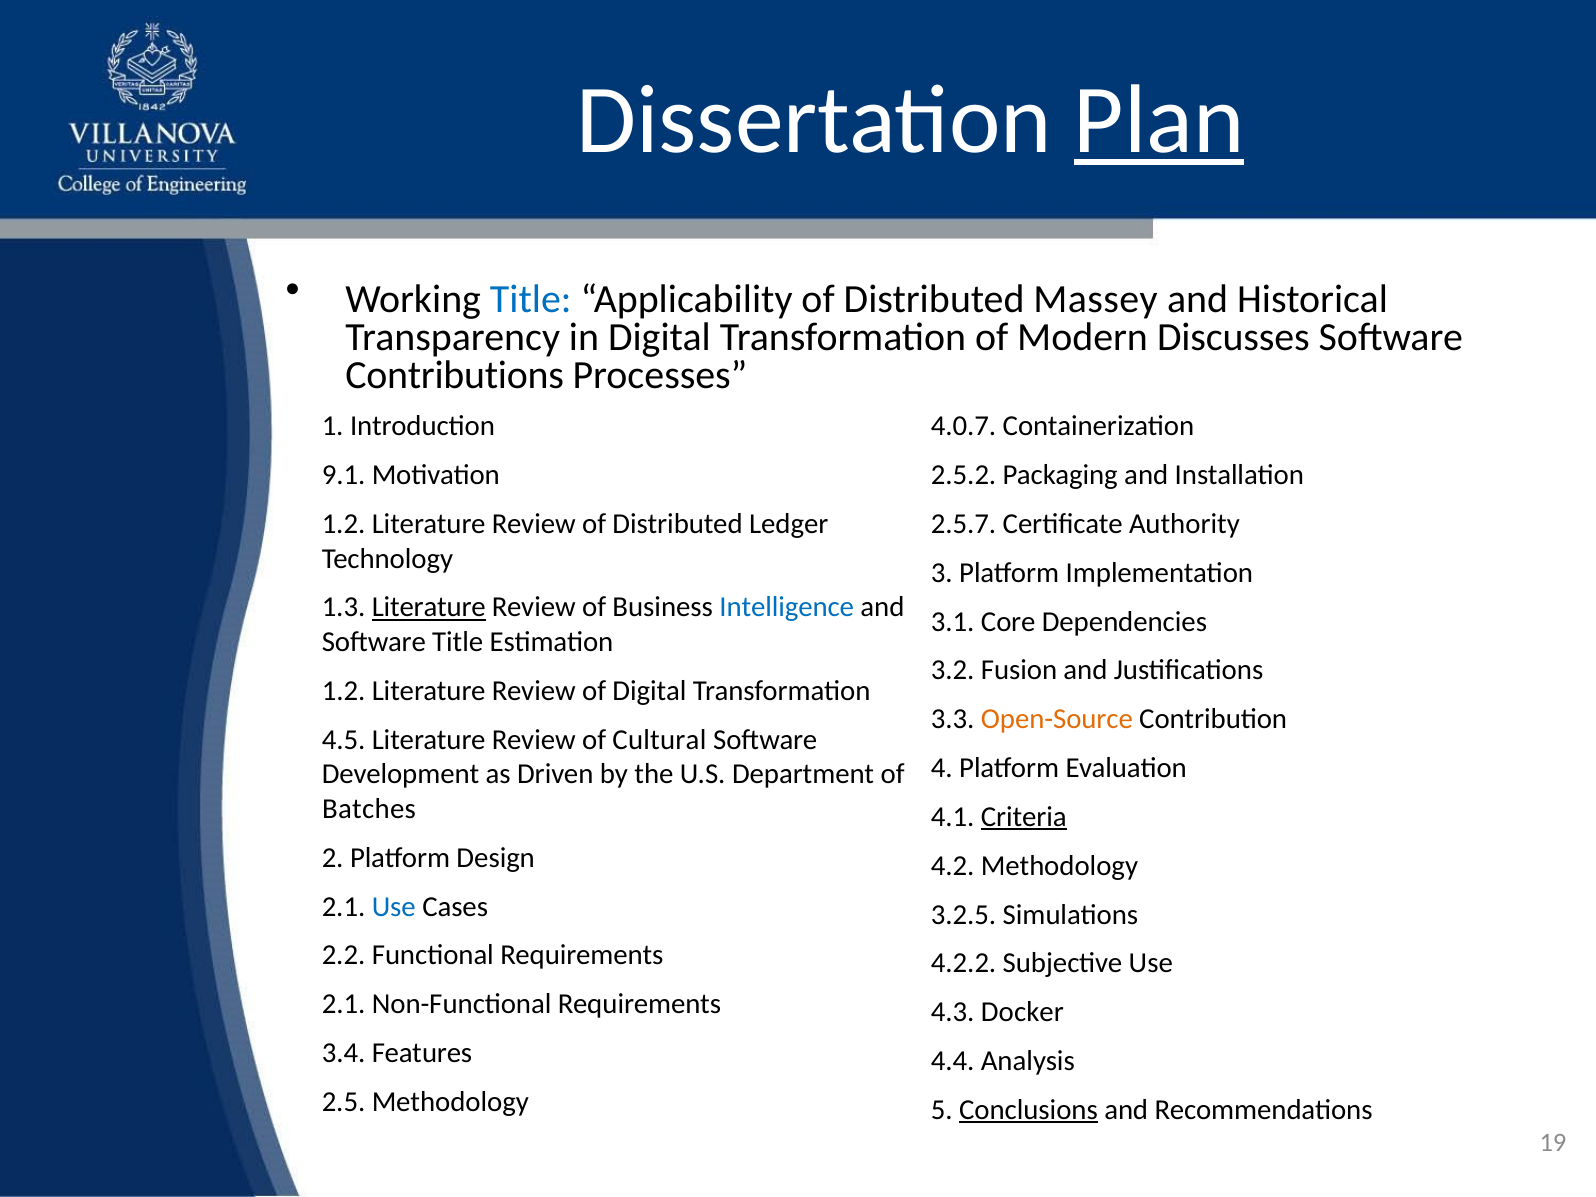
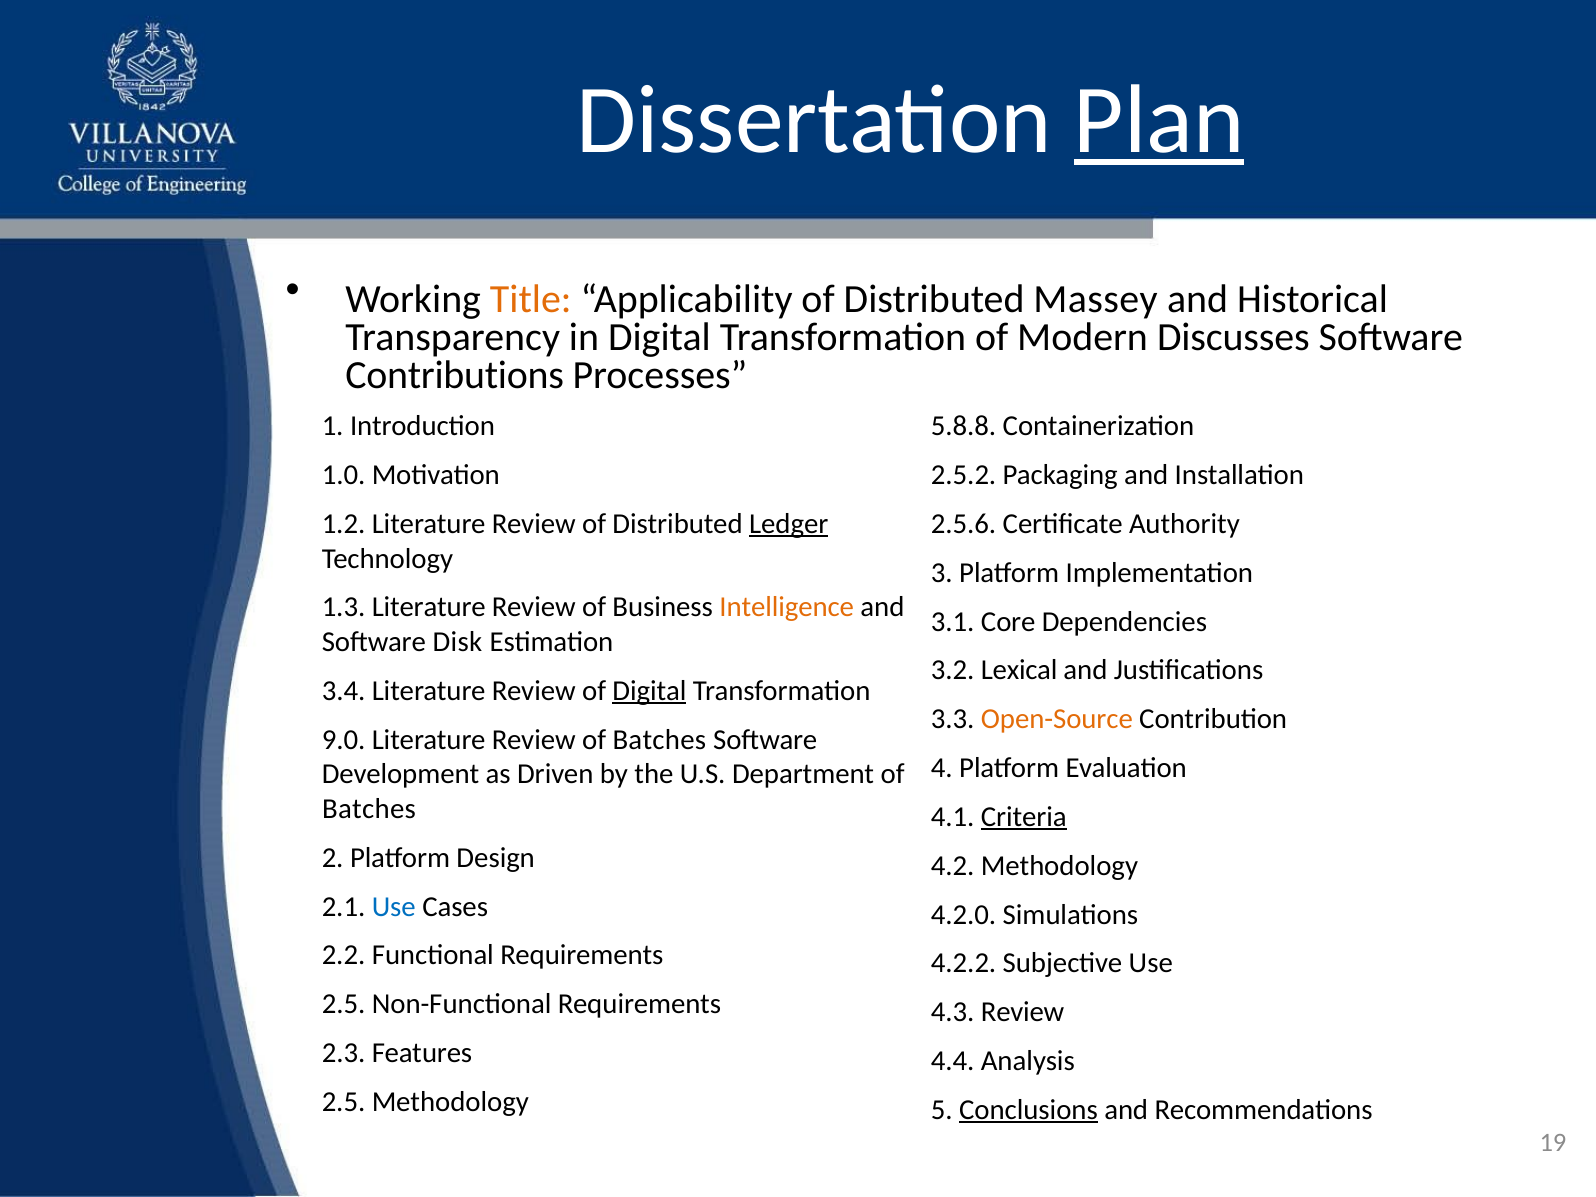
Title colour: blue -> orange (531, 299)
4.0.7: 4.0.7 -> 5.8.8 (964, 426)
9.1: 9.1 -> 1.0 (344, 475)
Ledger underline: none -> present (789, 524)
2.5.7: 2.5.7 -> 2.5.6 (964, 524)
Literature underline: present -> none (429, 607)
Intelligence colour: blue -> orange (787, 607)
Software Title: Title -> Disk (457, 642)
Fusion: Fusion -> Lexical (1019, 670)
1.2: 1.2 -> 3.4 (344, 691)
Digital underline: none -> present (649, 691)
4.5: 4.5 -> 9.0 (344, 740)
Review of Cultural: Cultural -> Batches (659, 740)
3.2.5: 3.2.5 -> 4.2.0 (964, 915)
2.1: 2.1 -> 2.5 (344, 1004)
4.3 Docker: Docker -> Review (1023, 1012)
3.4: 3.4 -> 2.3 (344, 1053)
